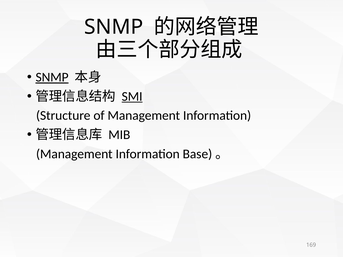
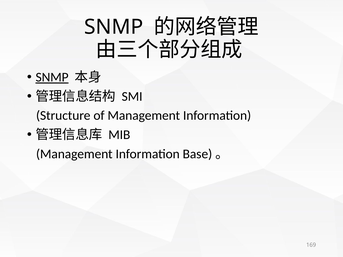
SMI underline: present -> none (132, 96)
